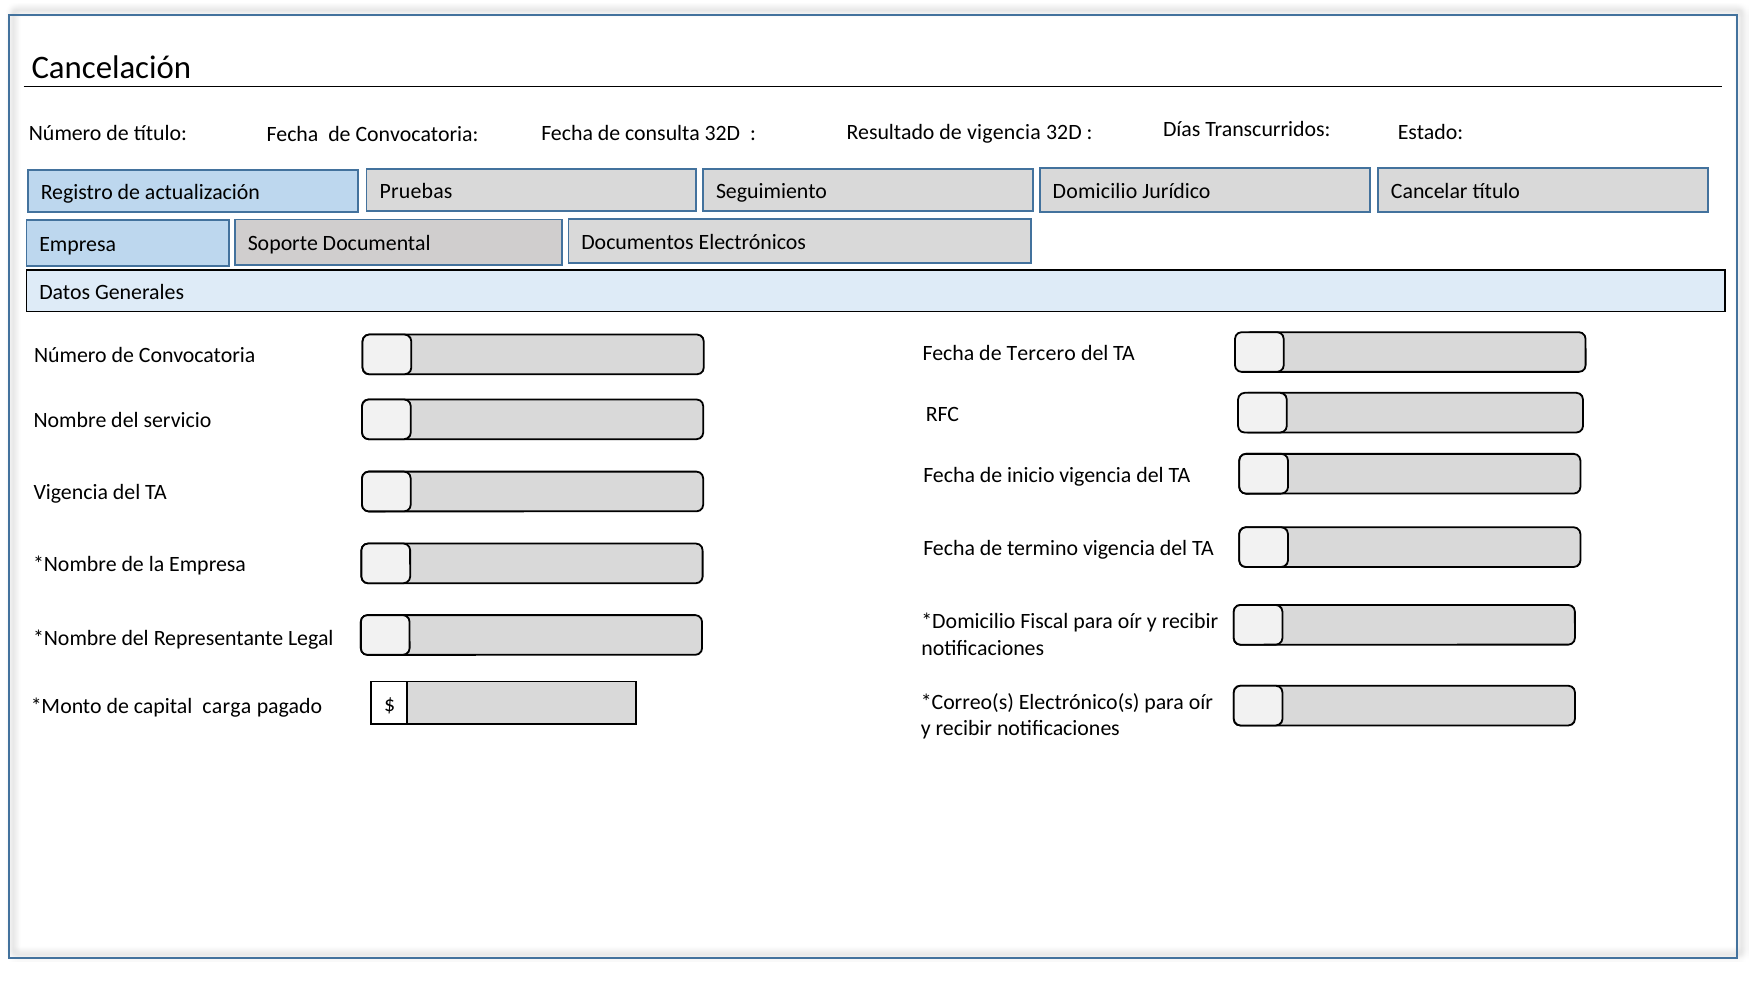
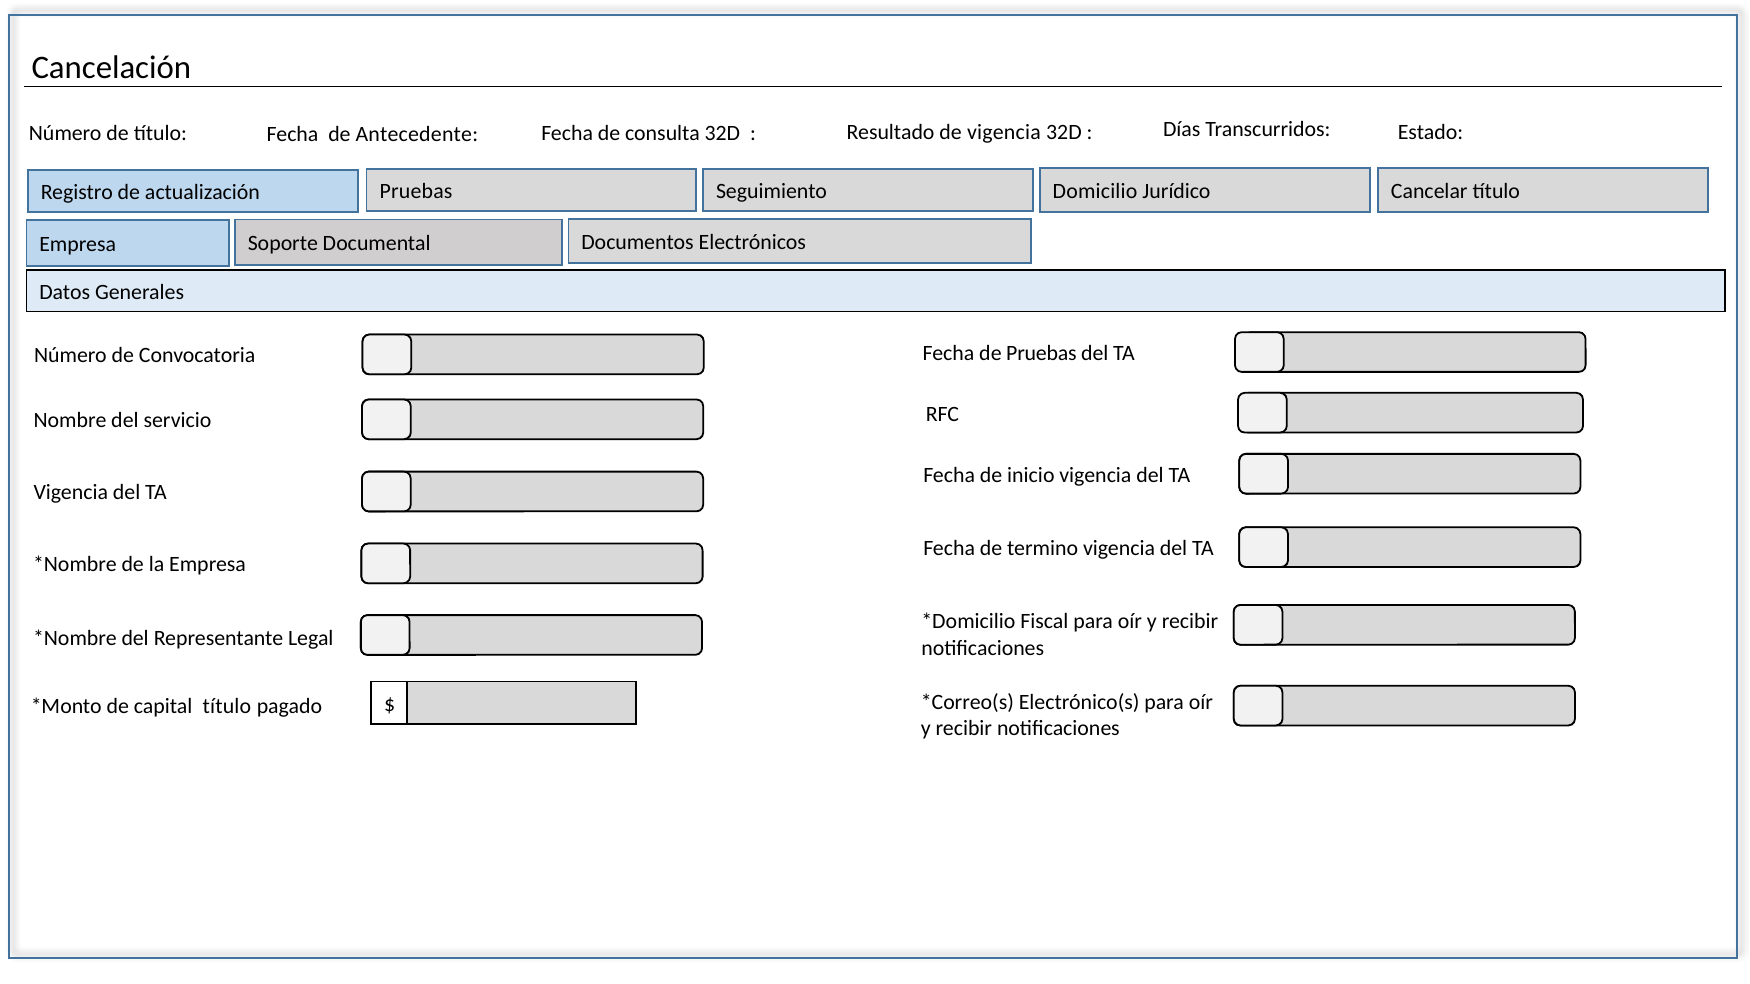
Fecha de Convocatoria: Convocatoria -> Antecedente (417, 134)
de Tercero: Tercero -> Pruebas (1041, 353)
capital carga: carga -> título (227, 706)
